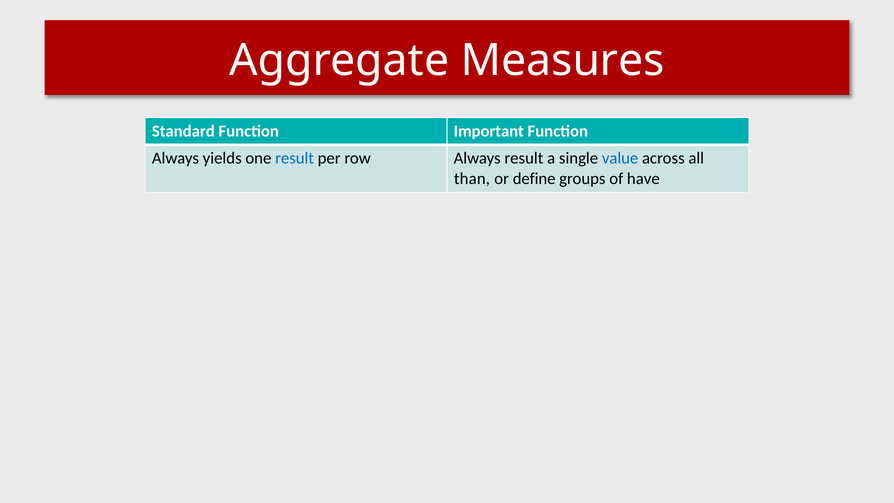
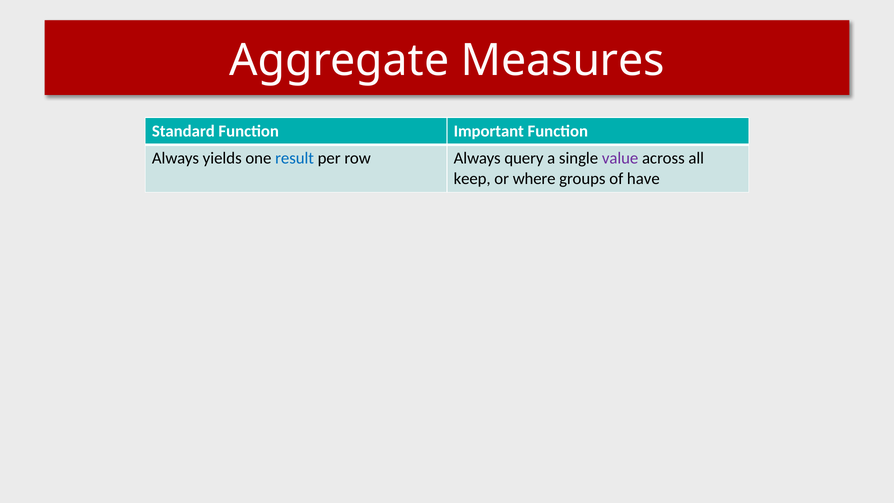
Always result: result -> query (524, 158)
value colour: blue -> purple (620, 158)
than: than -> keep (472, 179)
define: define -> where (534, 179)
